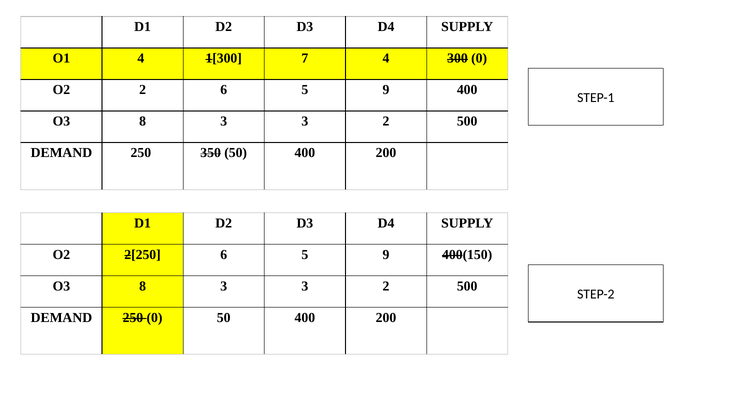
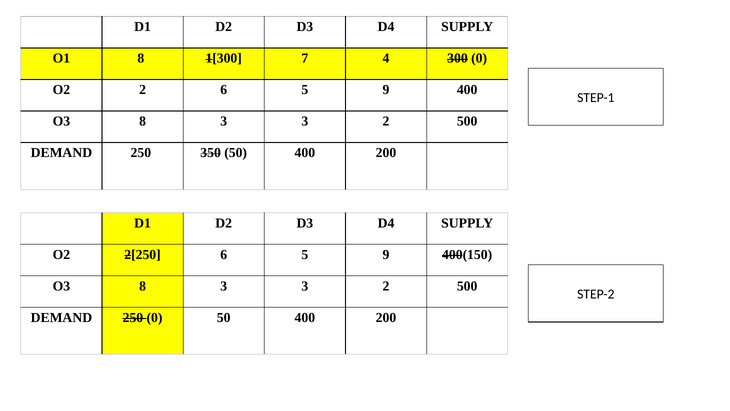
O1 4: 4 -> 8 (141, 58)
